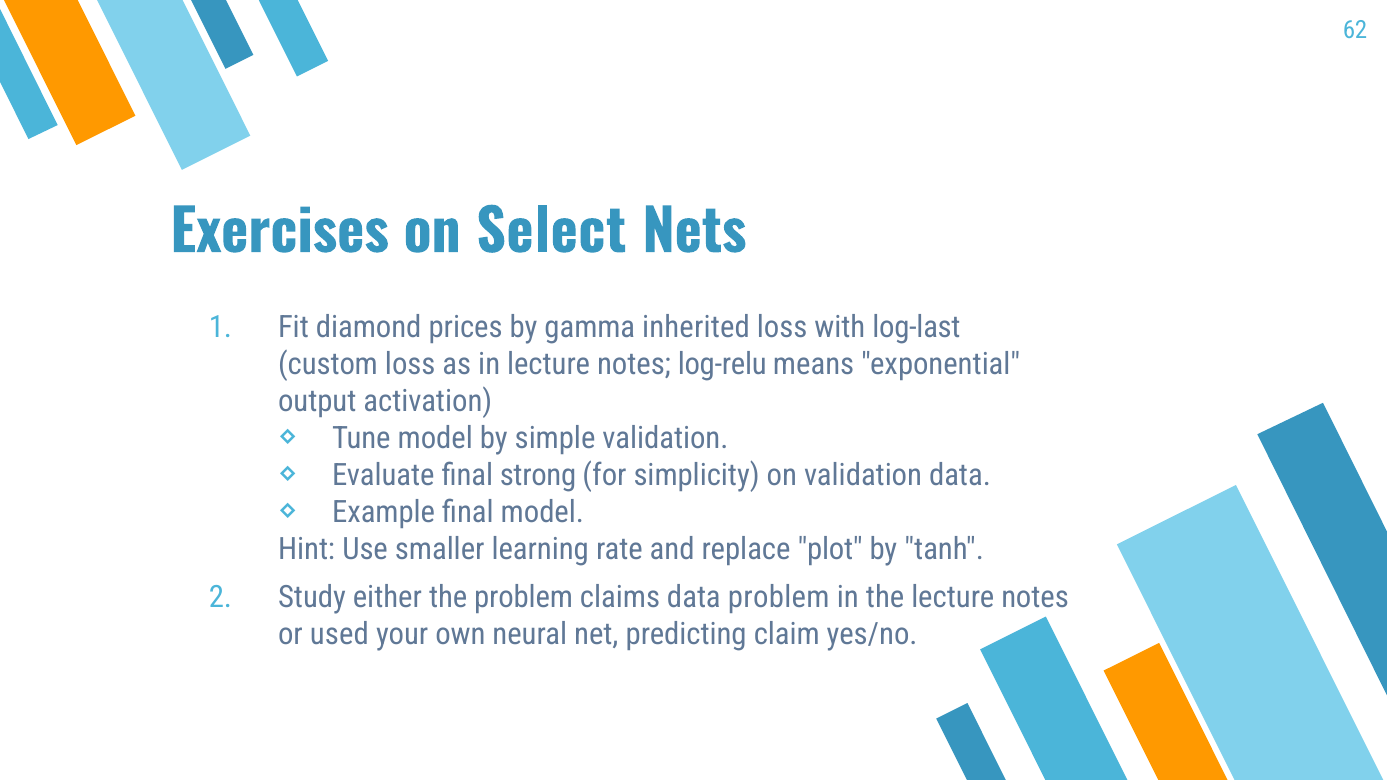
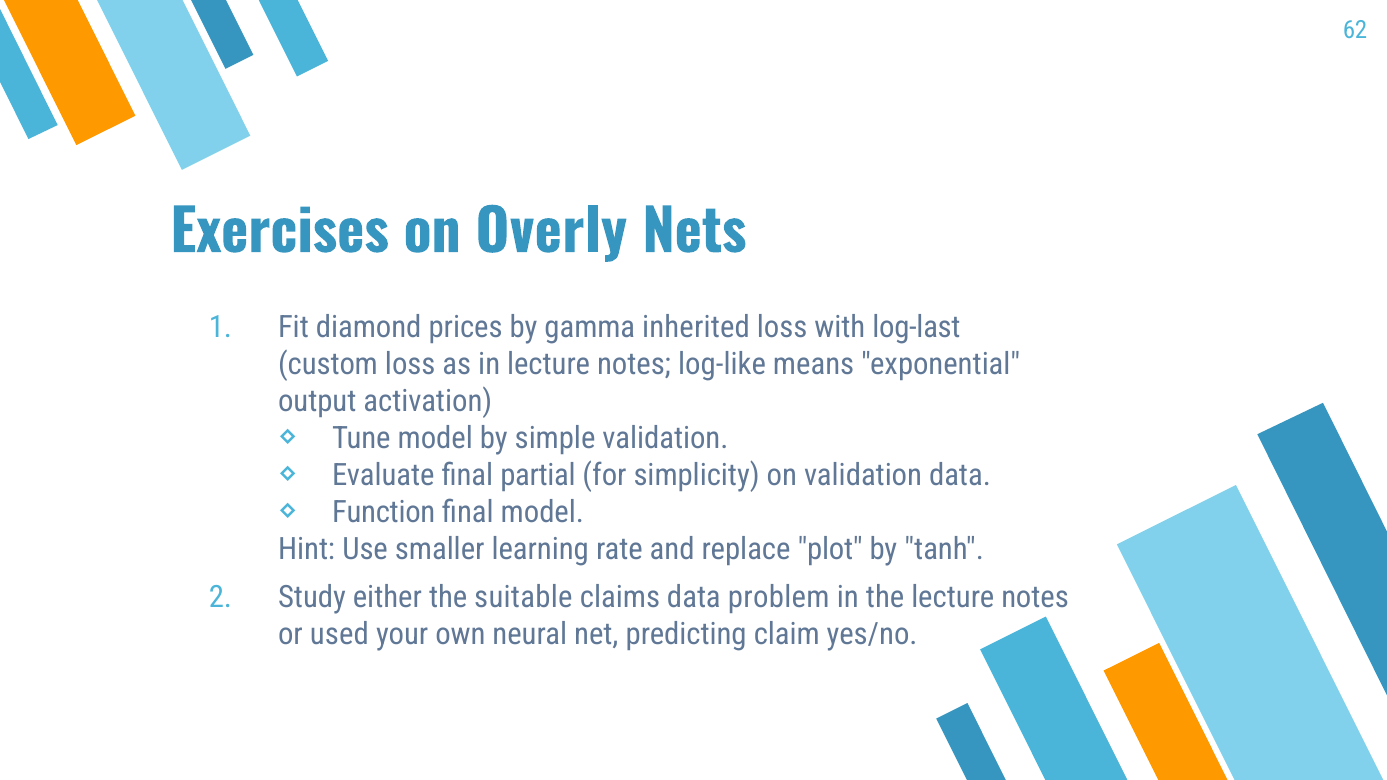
Select: Select -> Overly (551, 233)
log-relu: log-relu -> log-like (722, 364)
strong: strong -> partial (538, 475)
Example: Example -> Function (384, 512)
the problem: problem -> suitable (523, 598)
